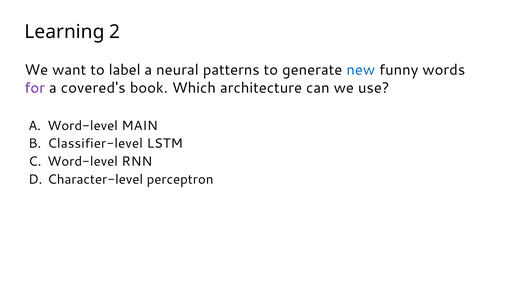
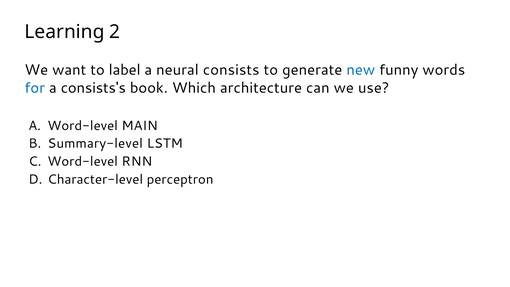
patterns: patterns -> consists (231, 70)
for colour: purple -> blue (35, 88)
covered's: covered's -> consists's (93, 88)
Classifier-level: Classifier-level -> Summary-level (95, 144)
